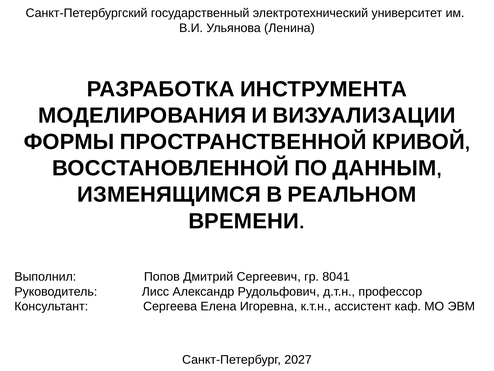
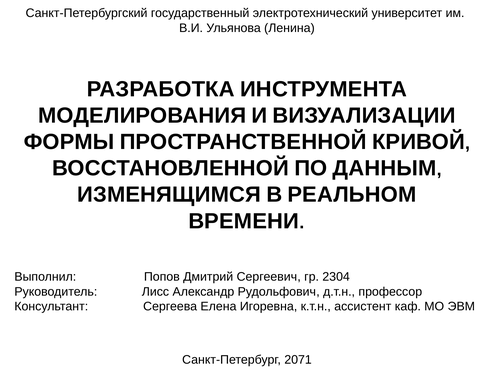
8041: 8041 -> 2304 (336, 276)
2027: 2027 -> 2071 (298, 359)
